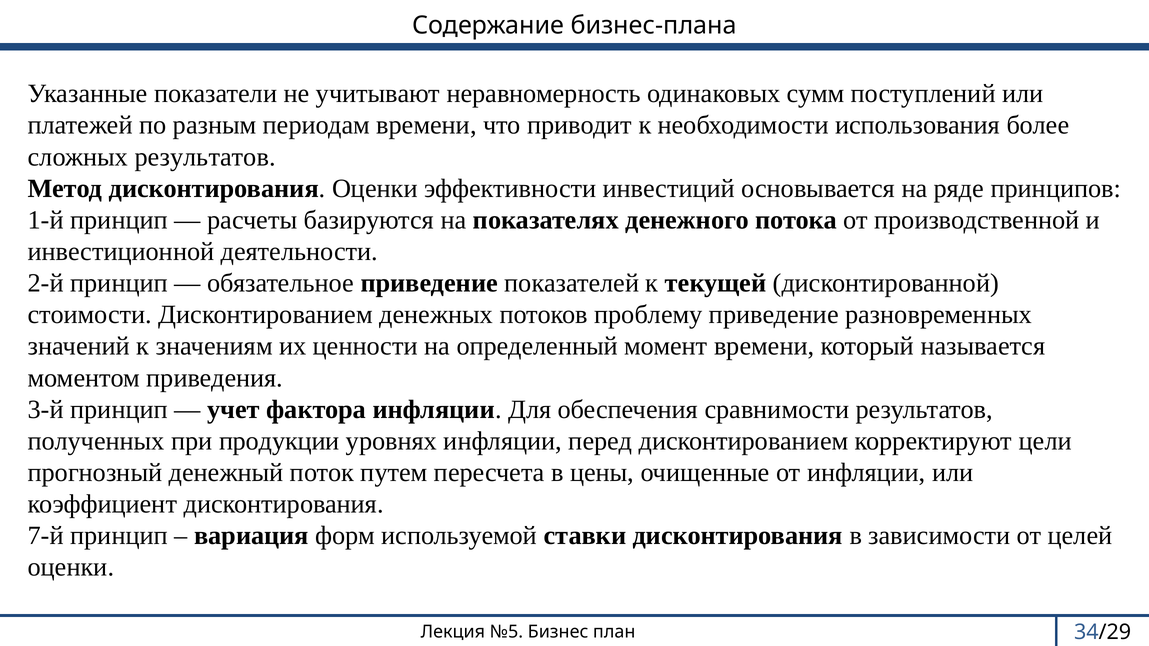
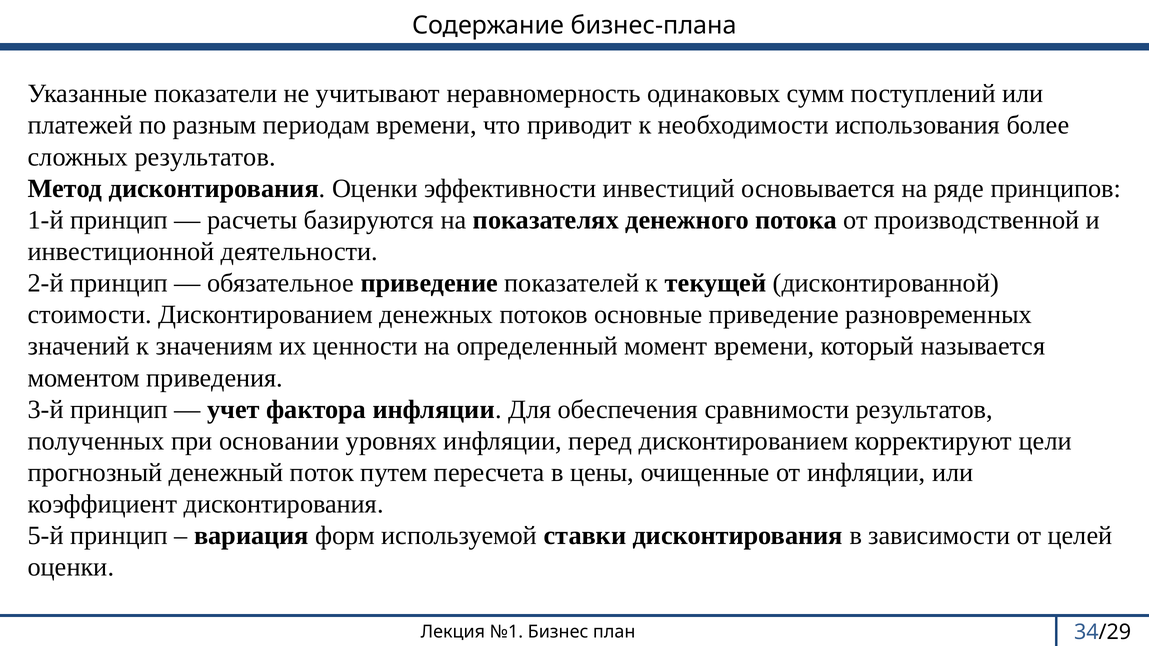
проблему: проблему -> основные (648, 315)
продукции: продукции -> основании (279, 441)
7-й: 7-й -> 5-й (46, 536)
№5: №5 -> №1 (506, 632)
